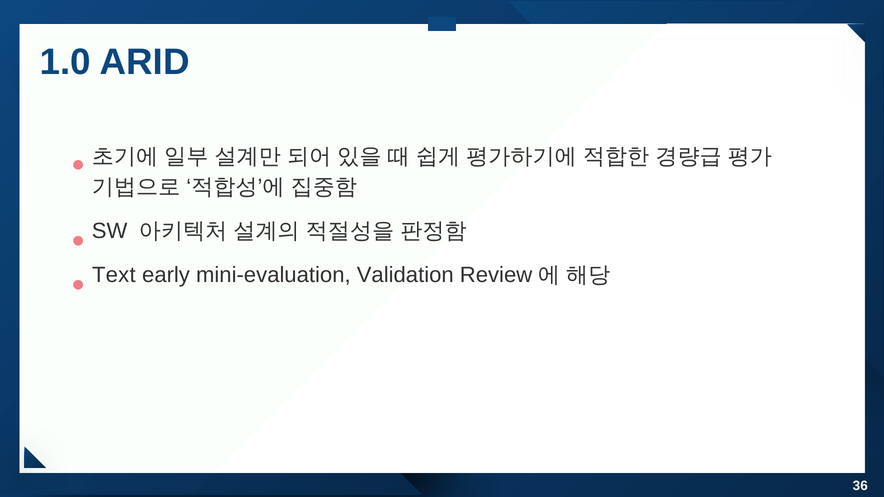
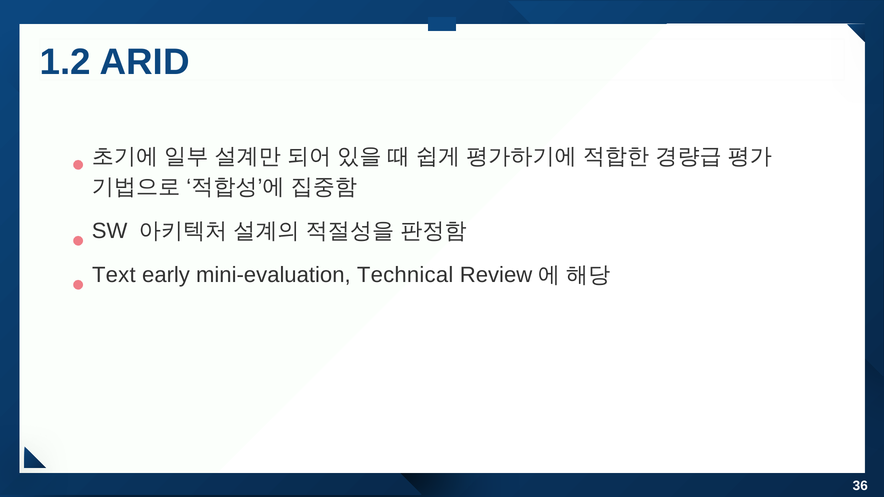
1.0: 1.0 -> 1.2 (65, 62)
Validation: Validation -> Technical (405, 275)
